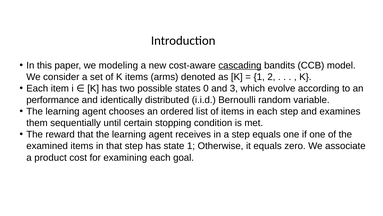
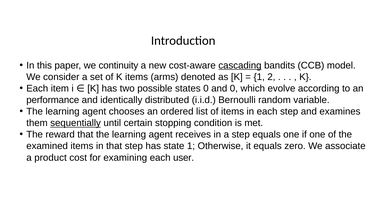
modeling: modeling -> continuity (118, 65)
and 3: 3 -> 0 (234, 88)
sequentially underline: none -> present (76, 123)
goal: goal -> user (184, 157)
